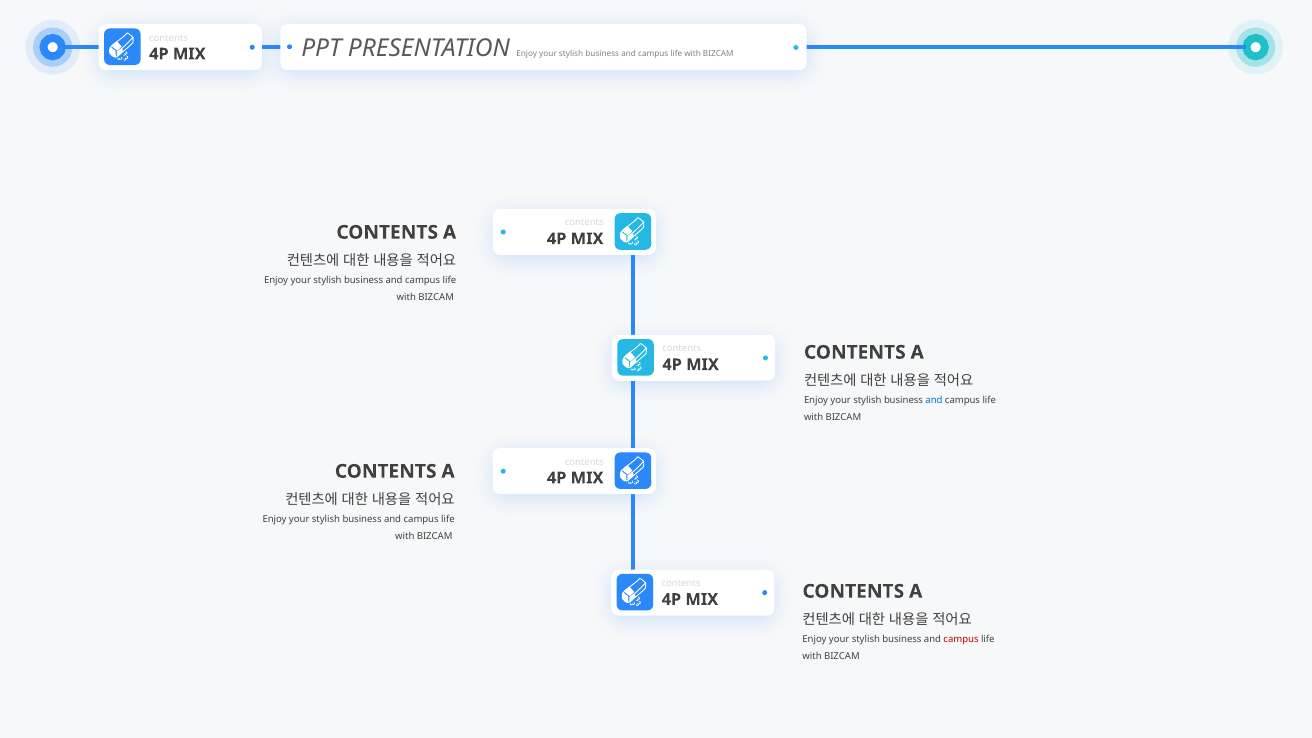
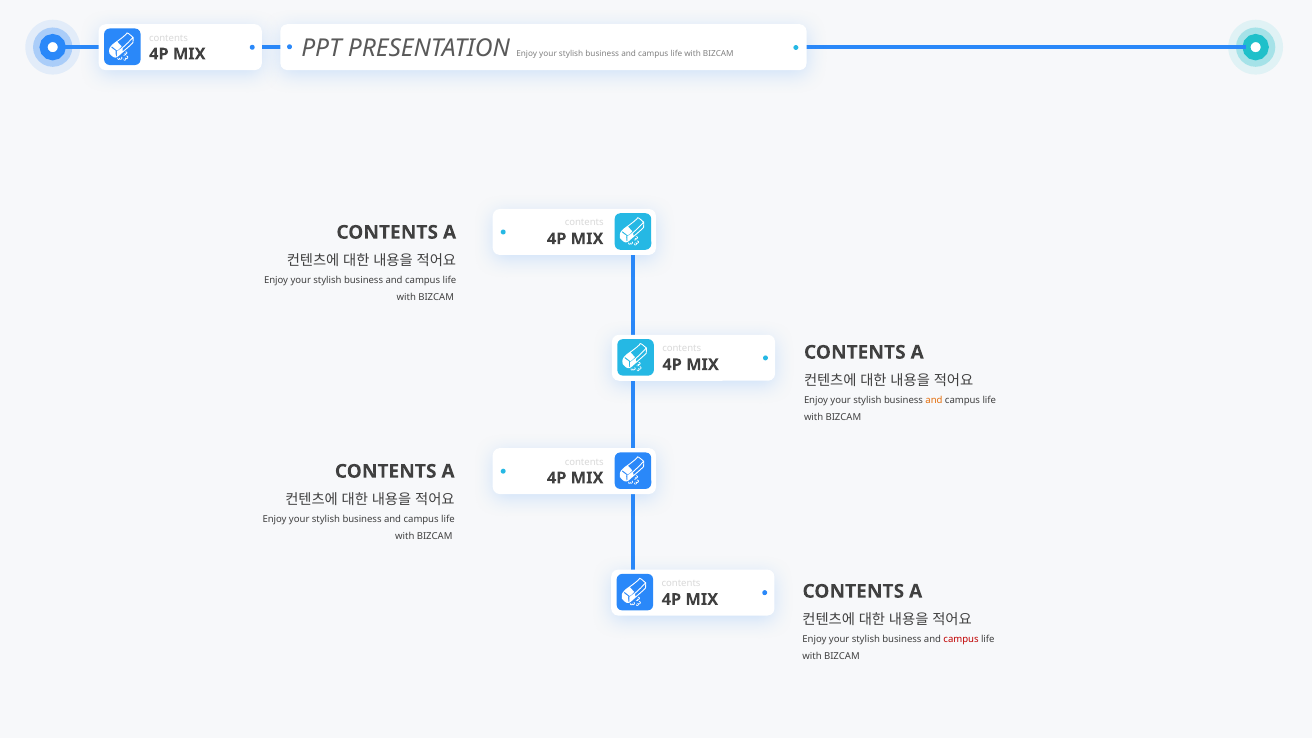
and colour: blue -> orange (934, 400)
